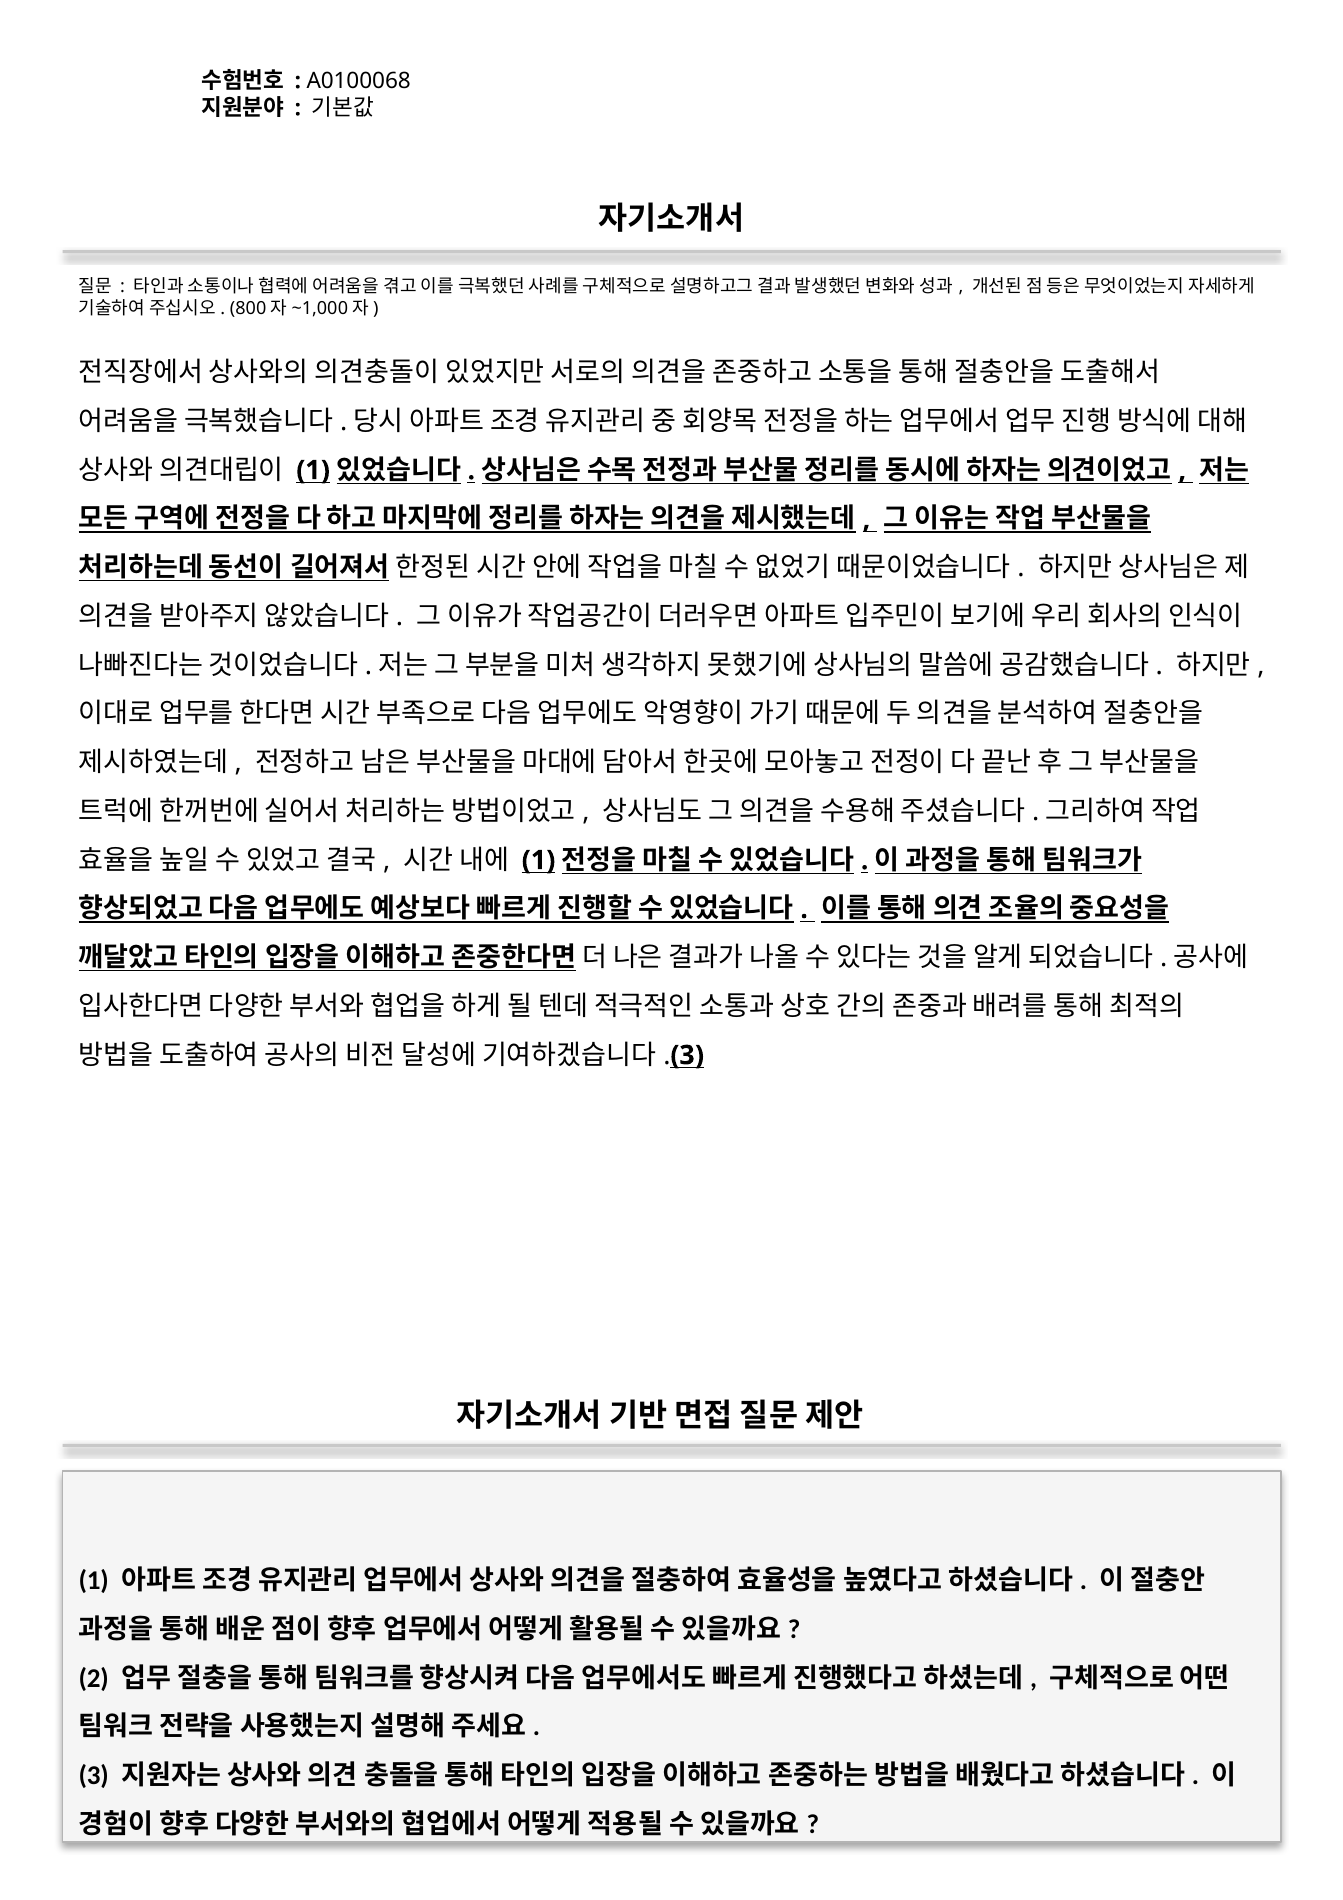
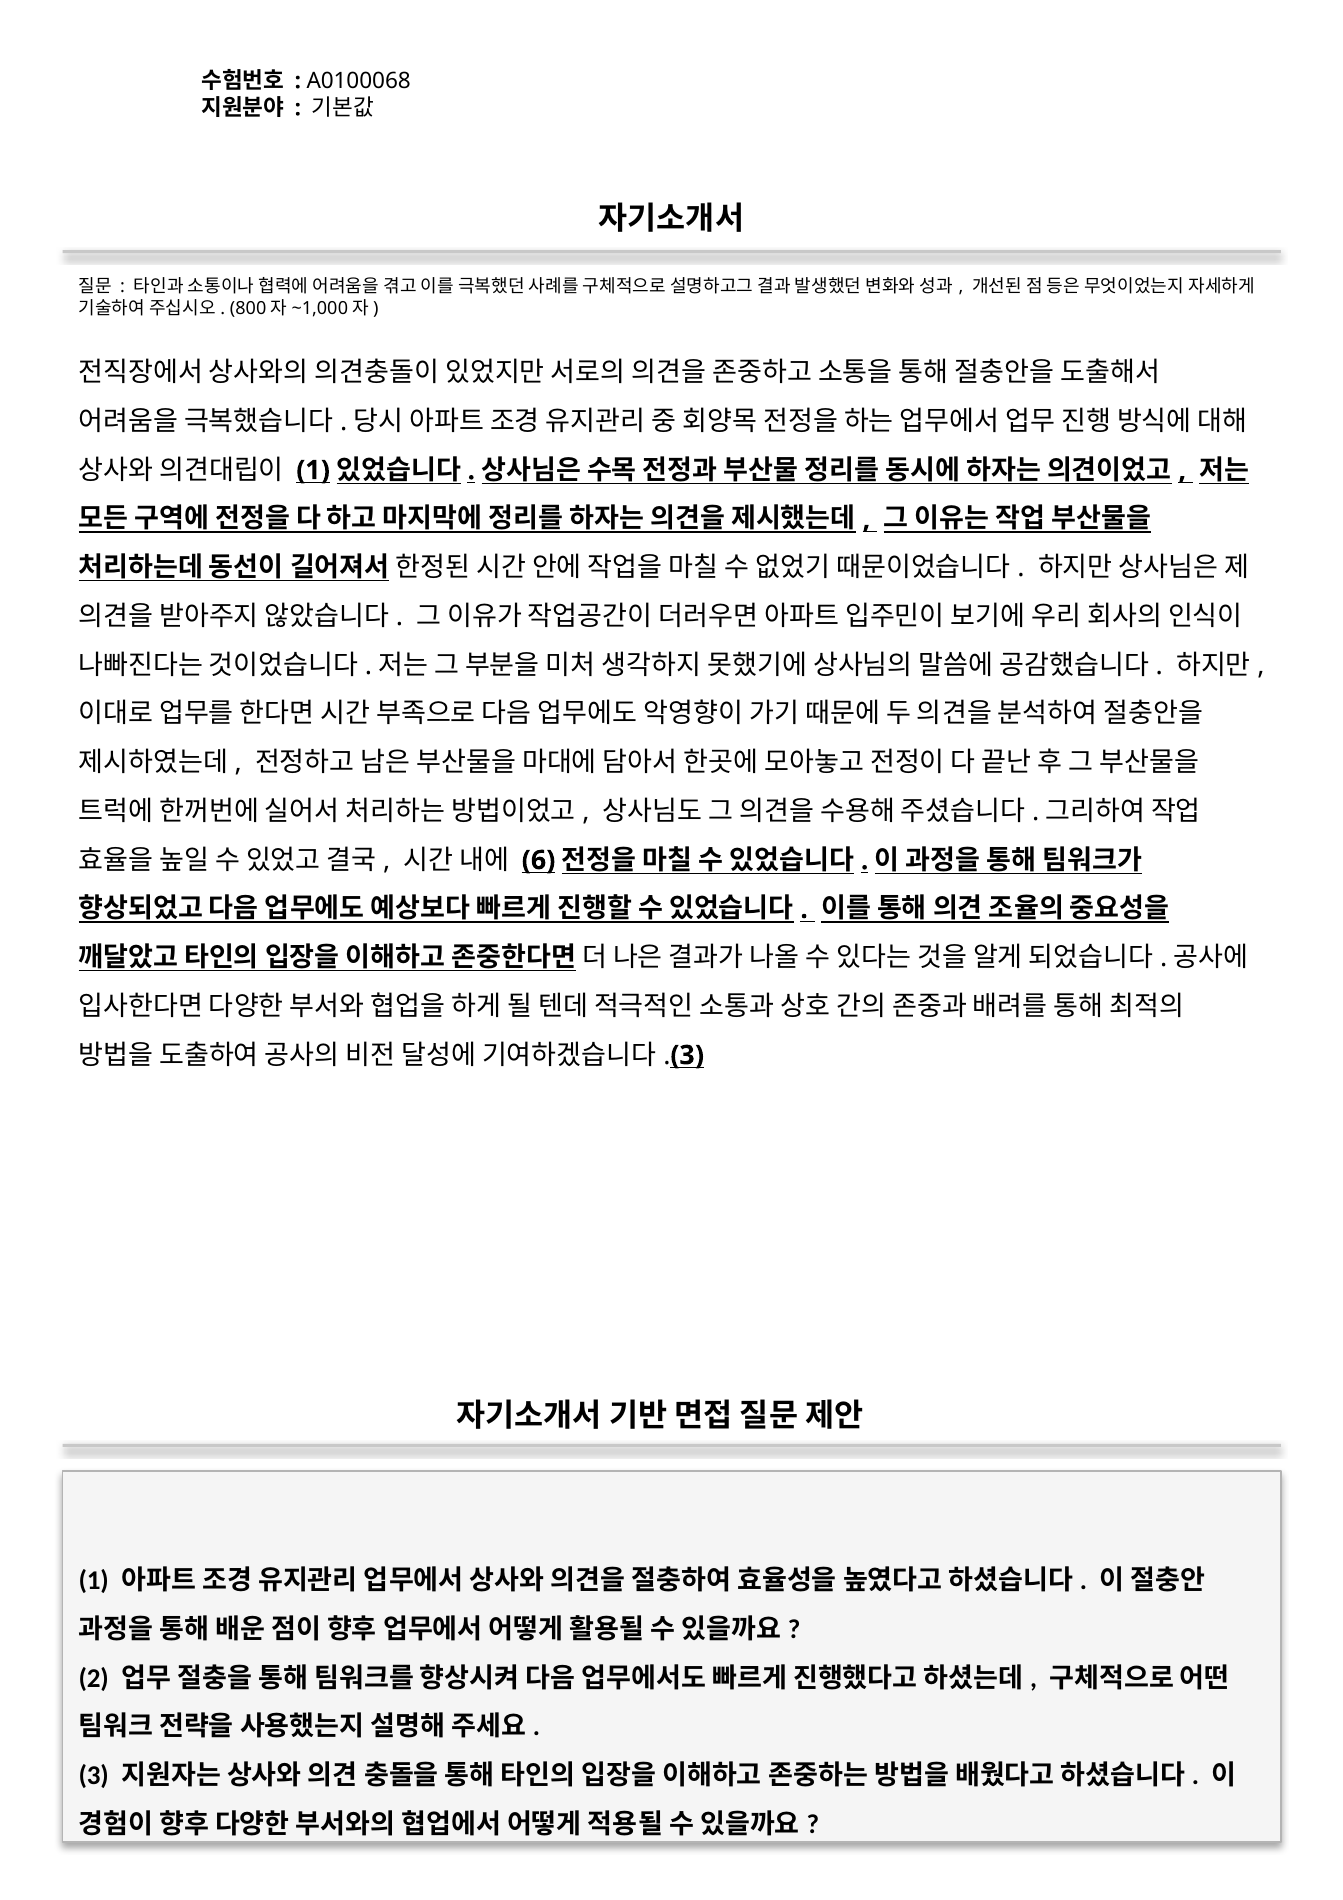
1: 1 -> 6 (539, 860)
